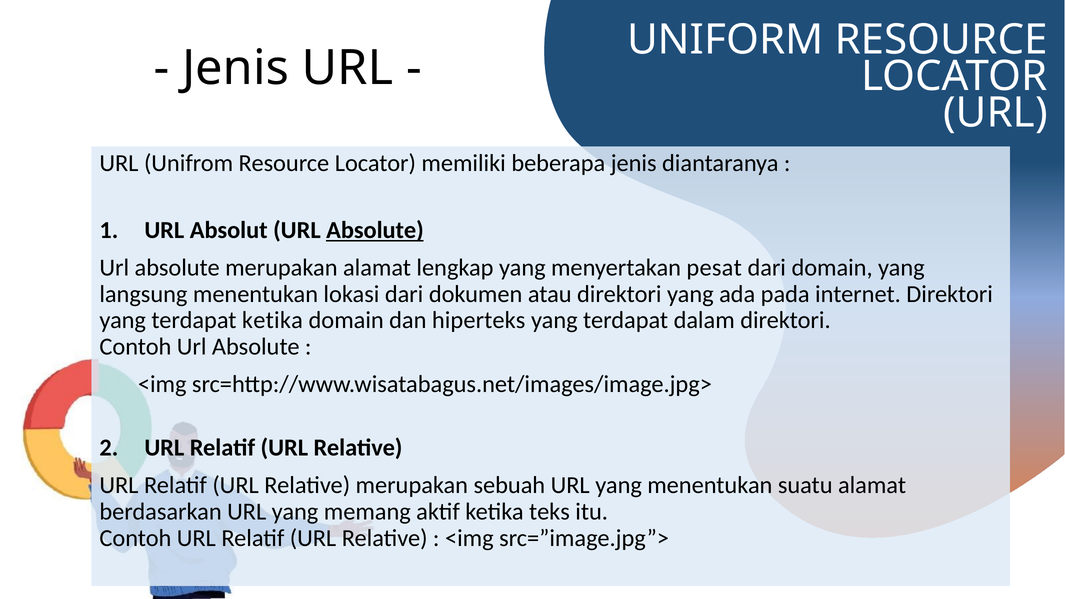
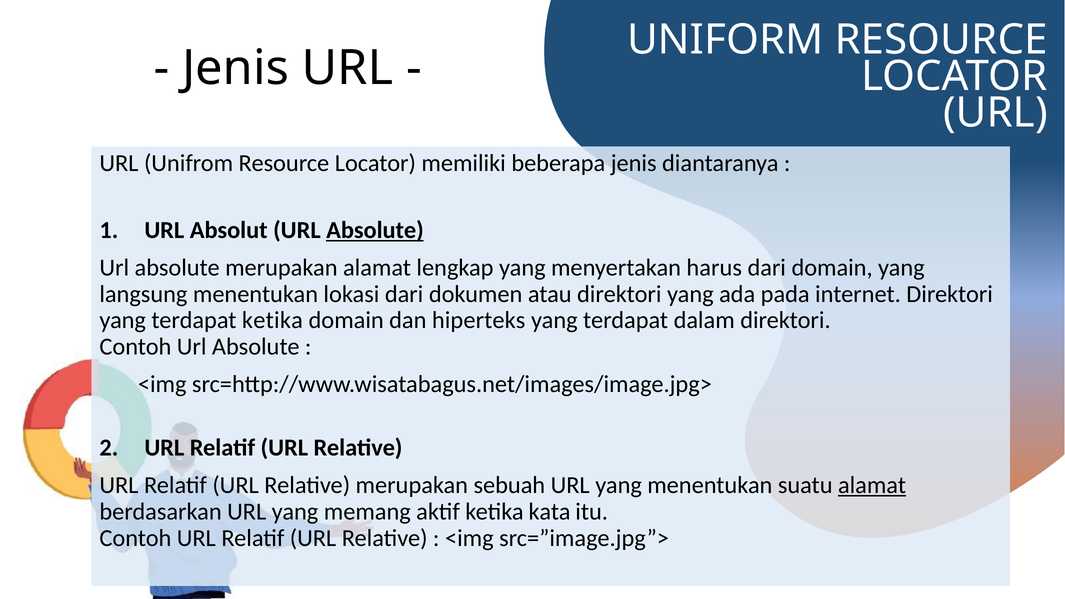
pesat: pesat -> harus (714, 268)
alamat underline: none -> present (872, 485)
teks: teks -> kata (550, 512)
